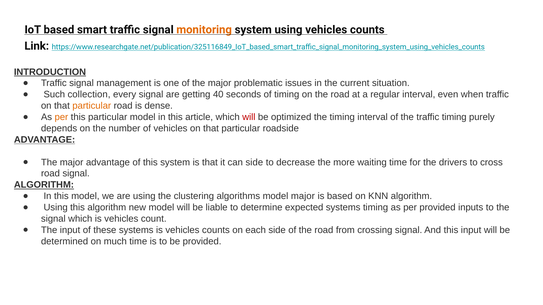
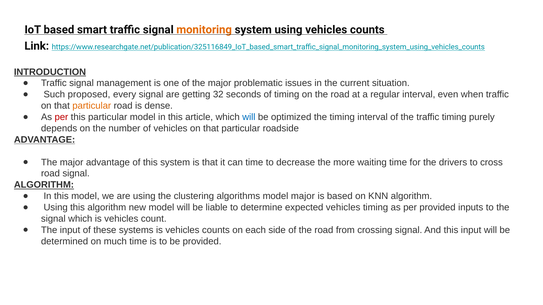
collection: collection -> proposed (89, 95)
40: 40 -> 32 (218, 95)
per colour: orange -> red (61, 117)
will colour: red -> blue (249, 117)
can side: side -> time (254, 163)
expected systems: systems -> vehicles (343, 208)
